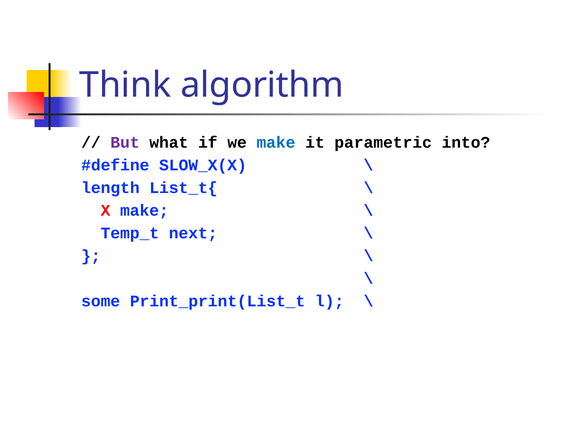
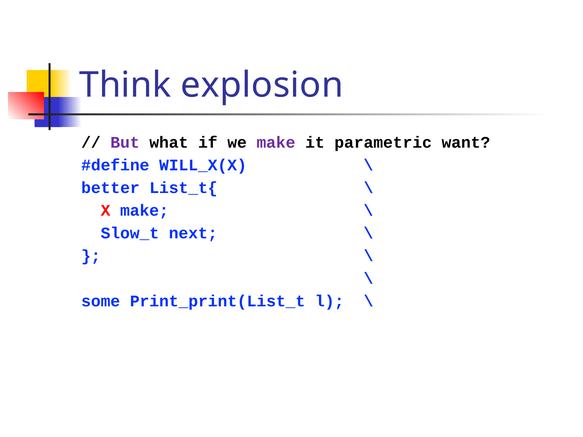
algorithm: algorithm -> explosion (262, 85)
make colour: blue -> purple (276, 142)
into: into -> want (466, 142)
SLOW_X(X: SLOW_X(X -> WILL_X(X (203, 165)
length: length -> better (110, 188)
Temp_t: Temp_t -> Slow_t (130, 233)
